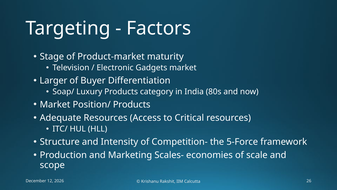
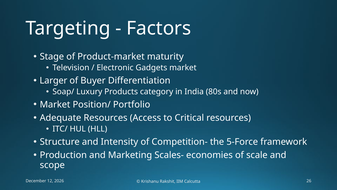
Position/ Products: Products -> Portfolio (132, 104)
